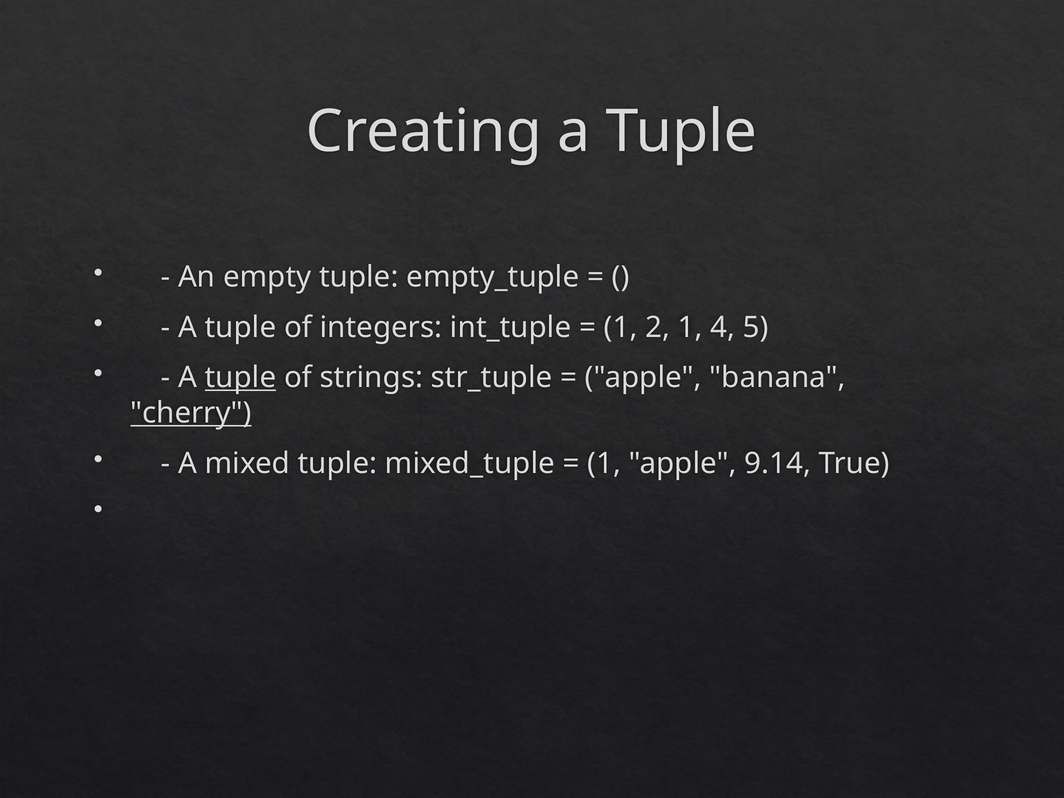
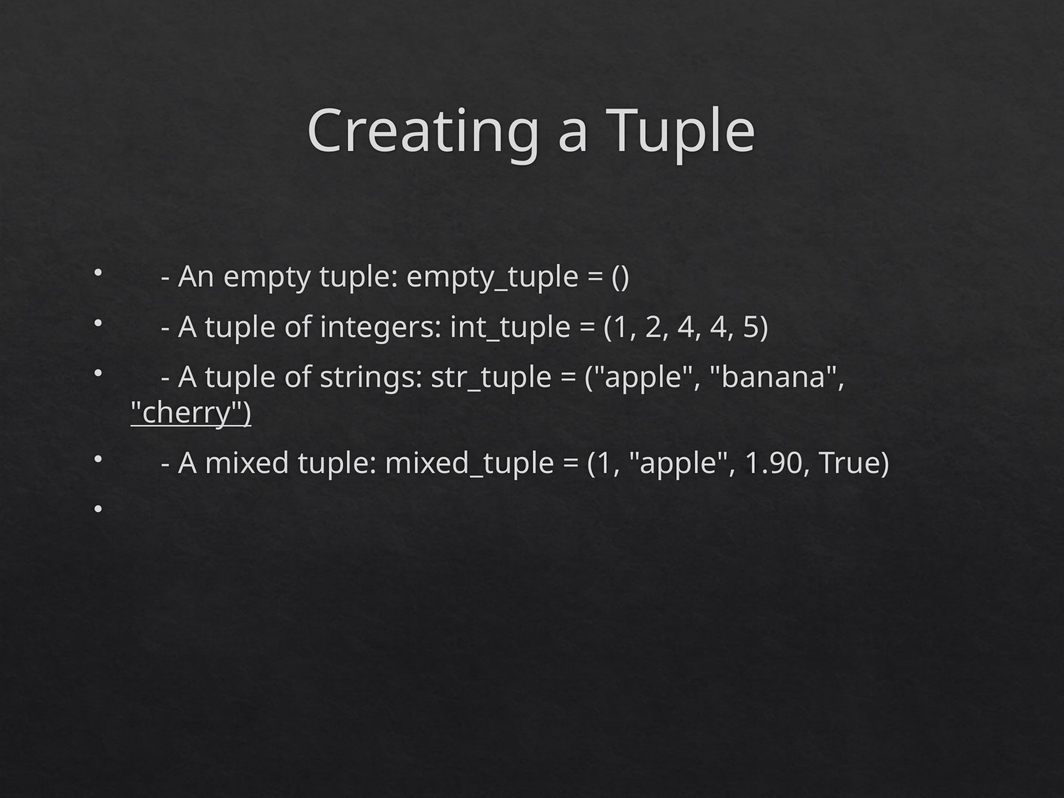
2 1: 1 -> 4 (690, 327)
tuple underline: present -> none (240, 378)
9.14: 9.14 -> 1.90 (778, 463)
